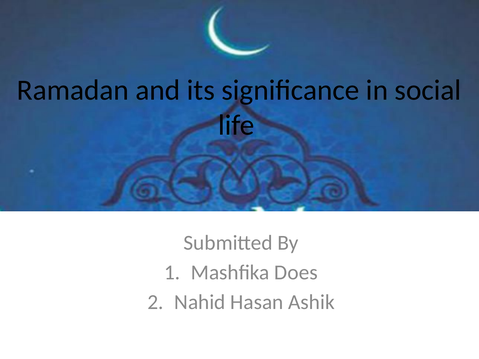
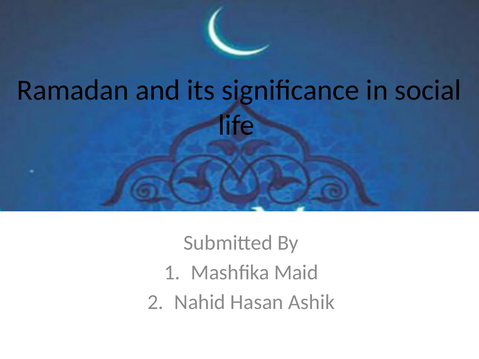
Does: Does -> Maid (296, 273)
